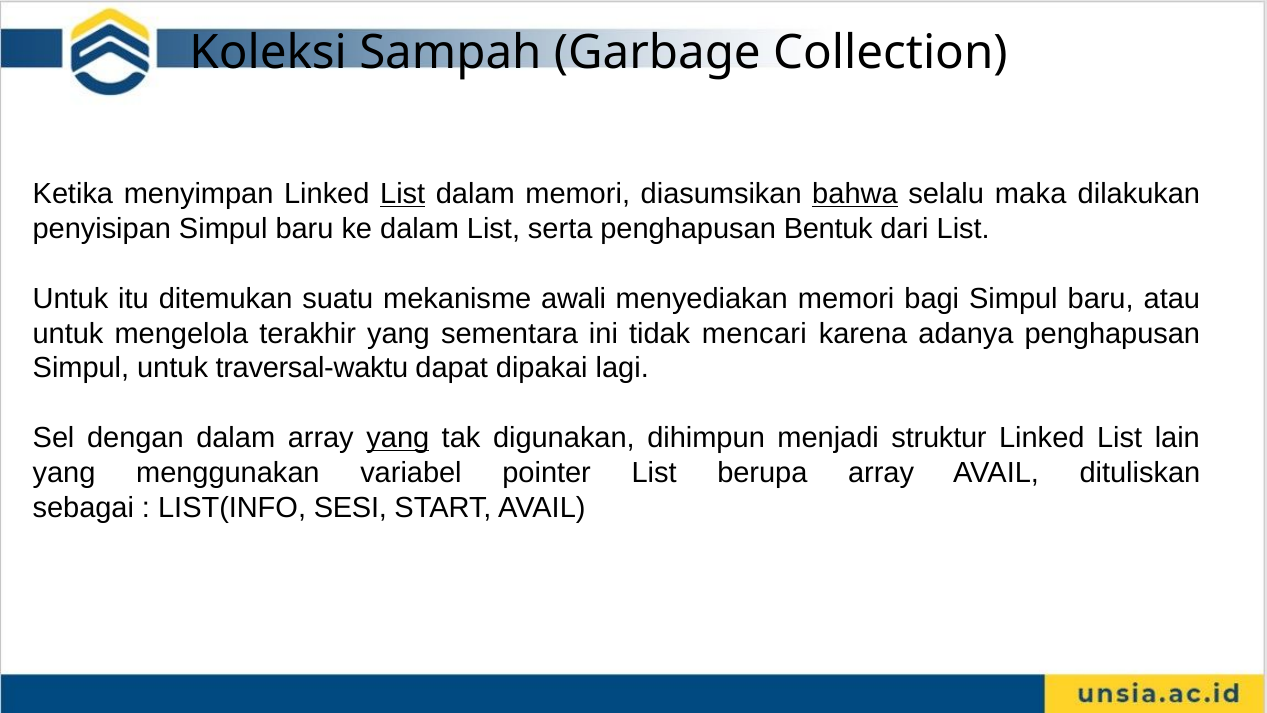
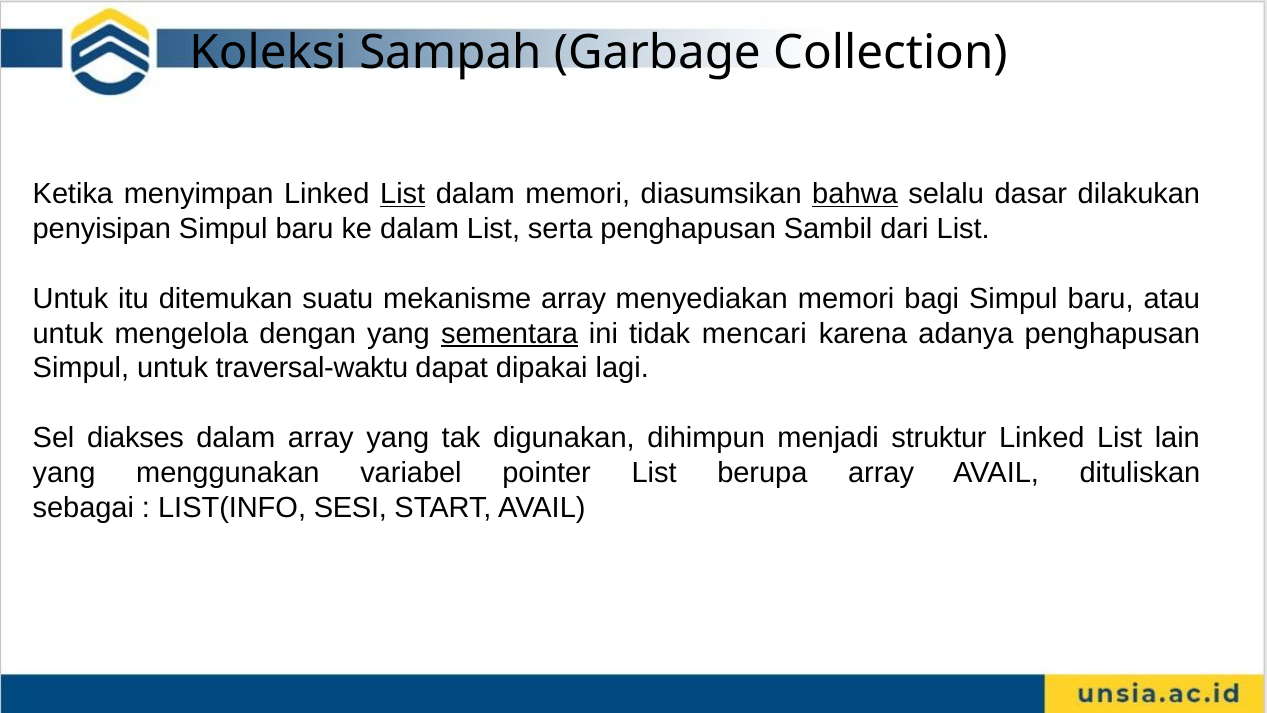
maka: maka -> dasar (1031, 194)
Bentuk: Bentuk -> Sambil (828, 229)
mekanisme awali: awali -> array (574, 299)
terakhir: terakhir -> dengan (308, 333)
sementara underline: none -> present (510, 333)
dengan: dengan -> diakses (136, 438)
yang underline: present -> none (398, 438)
